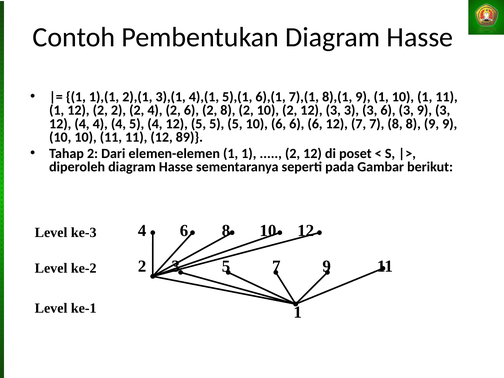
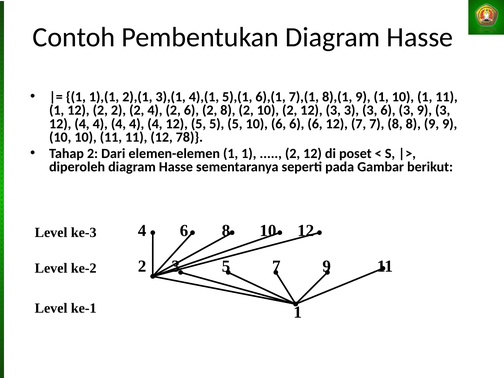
5: 5 -> 4 (137, 124)
89: 89 -> 78 (189, 137)
